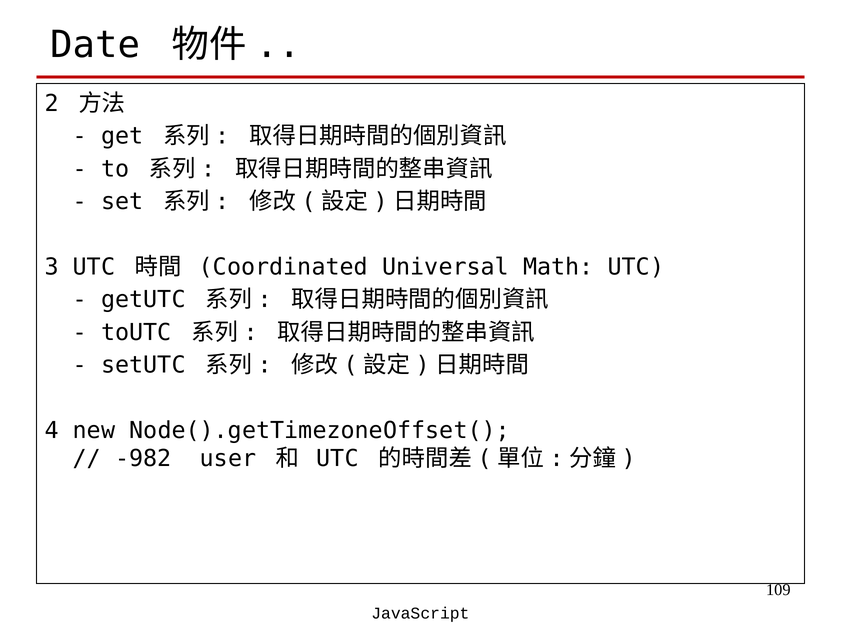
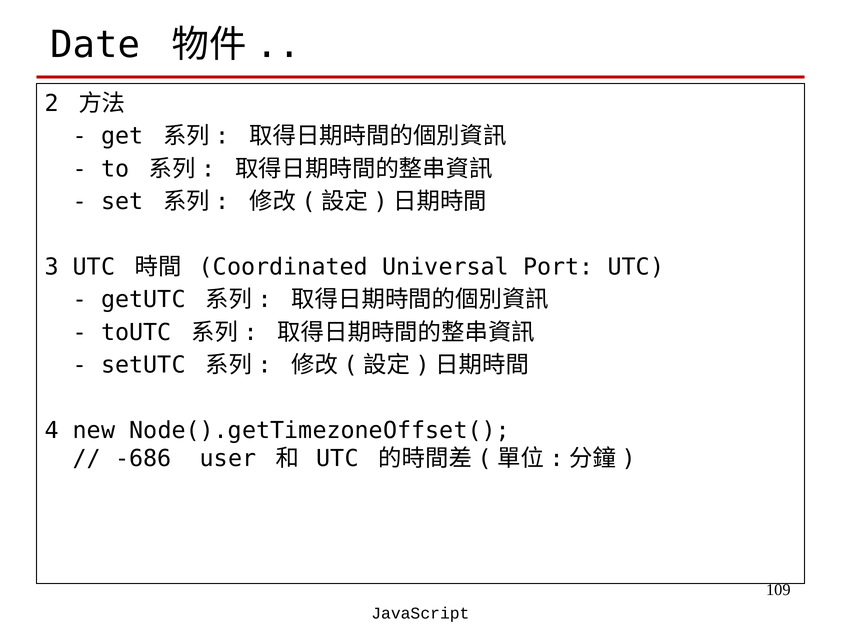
Math: Math -> Port (558, 267)
-982: -982 -> -686 (143, 459)
